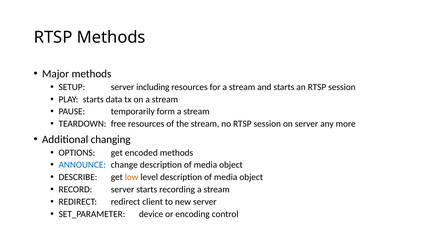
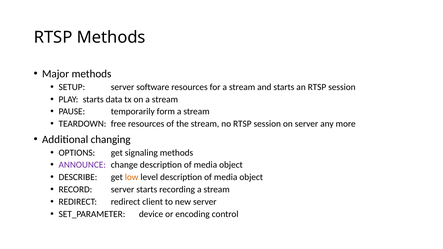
including: including -> software (153, 87)
encoded: encoded -> signaling (141, 153)
ANNOUNCE colour: blue -> purple (82, 165)
